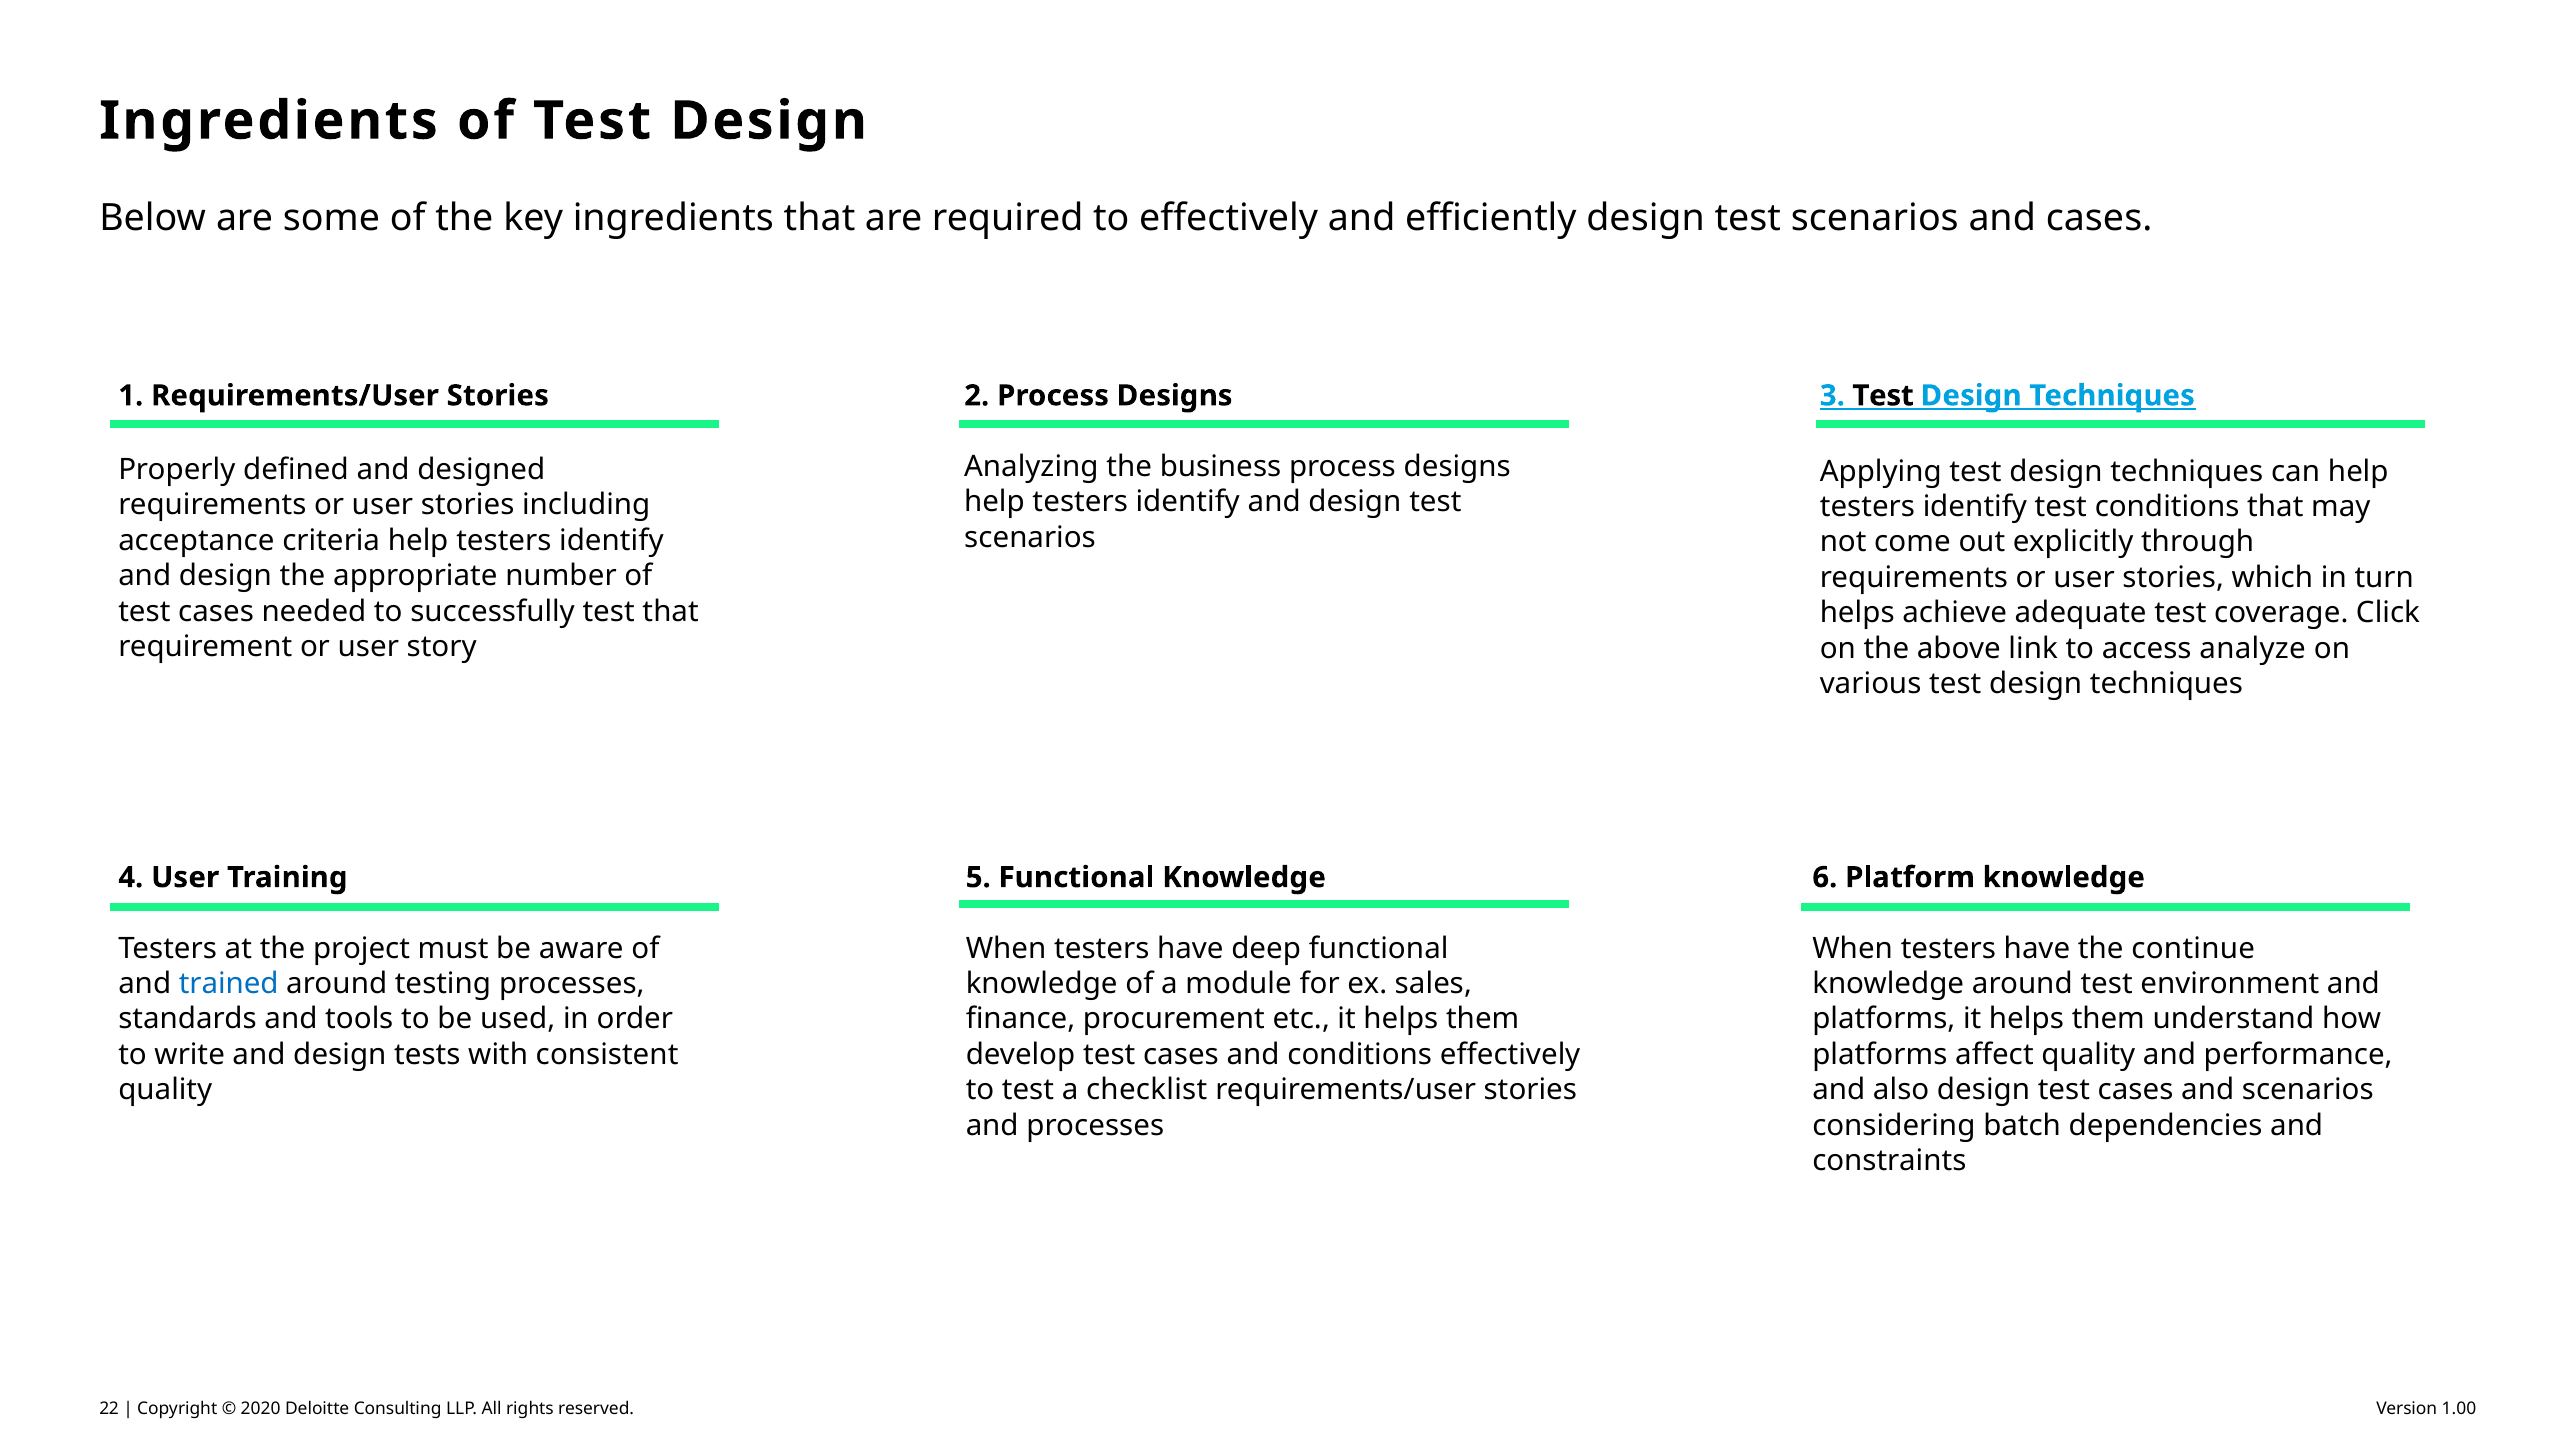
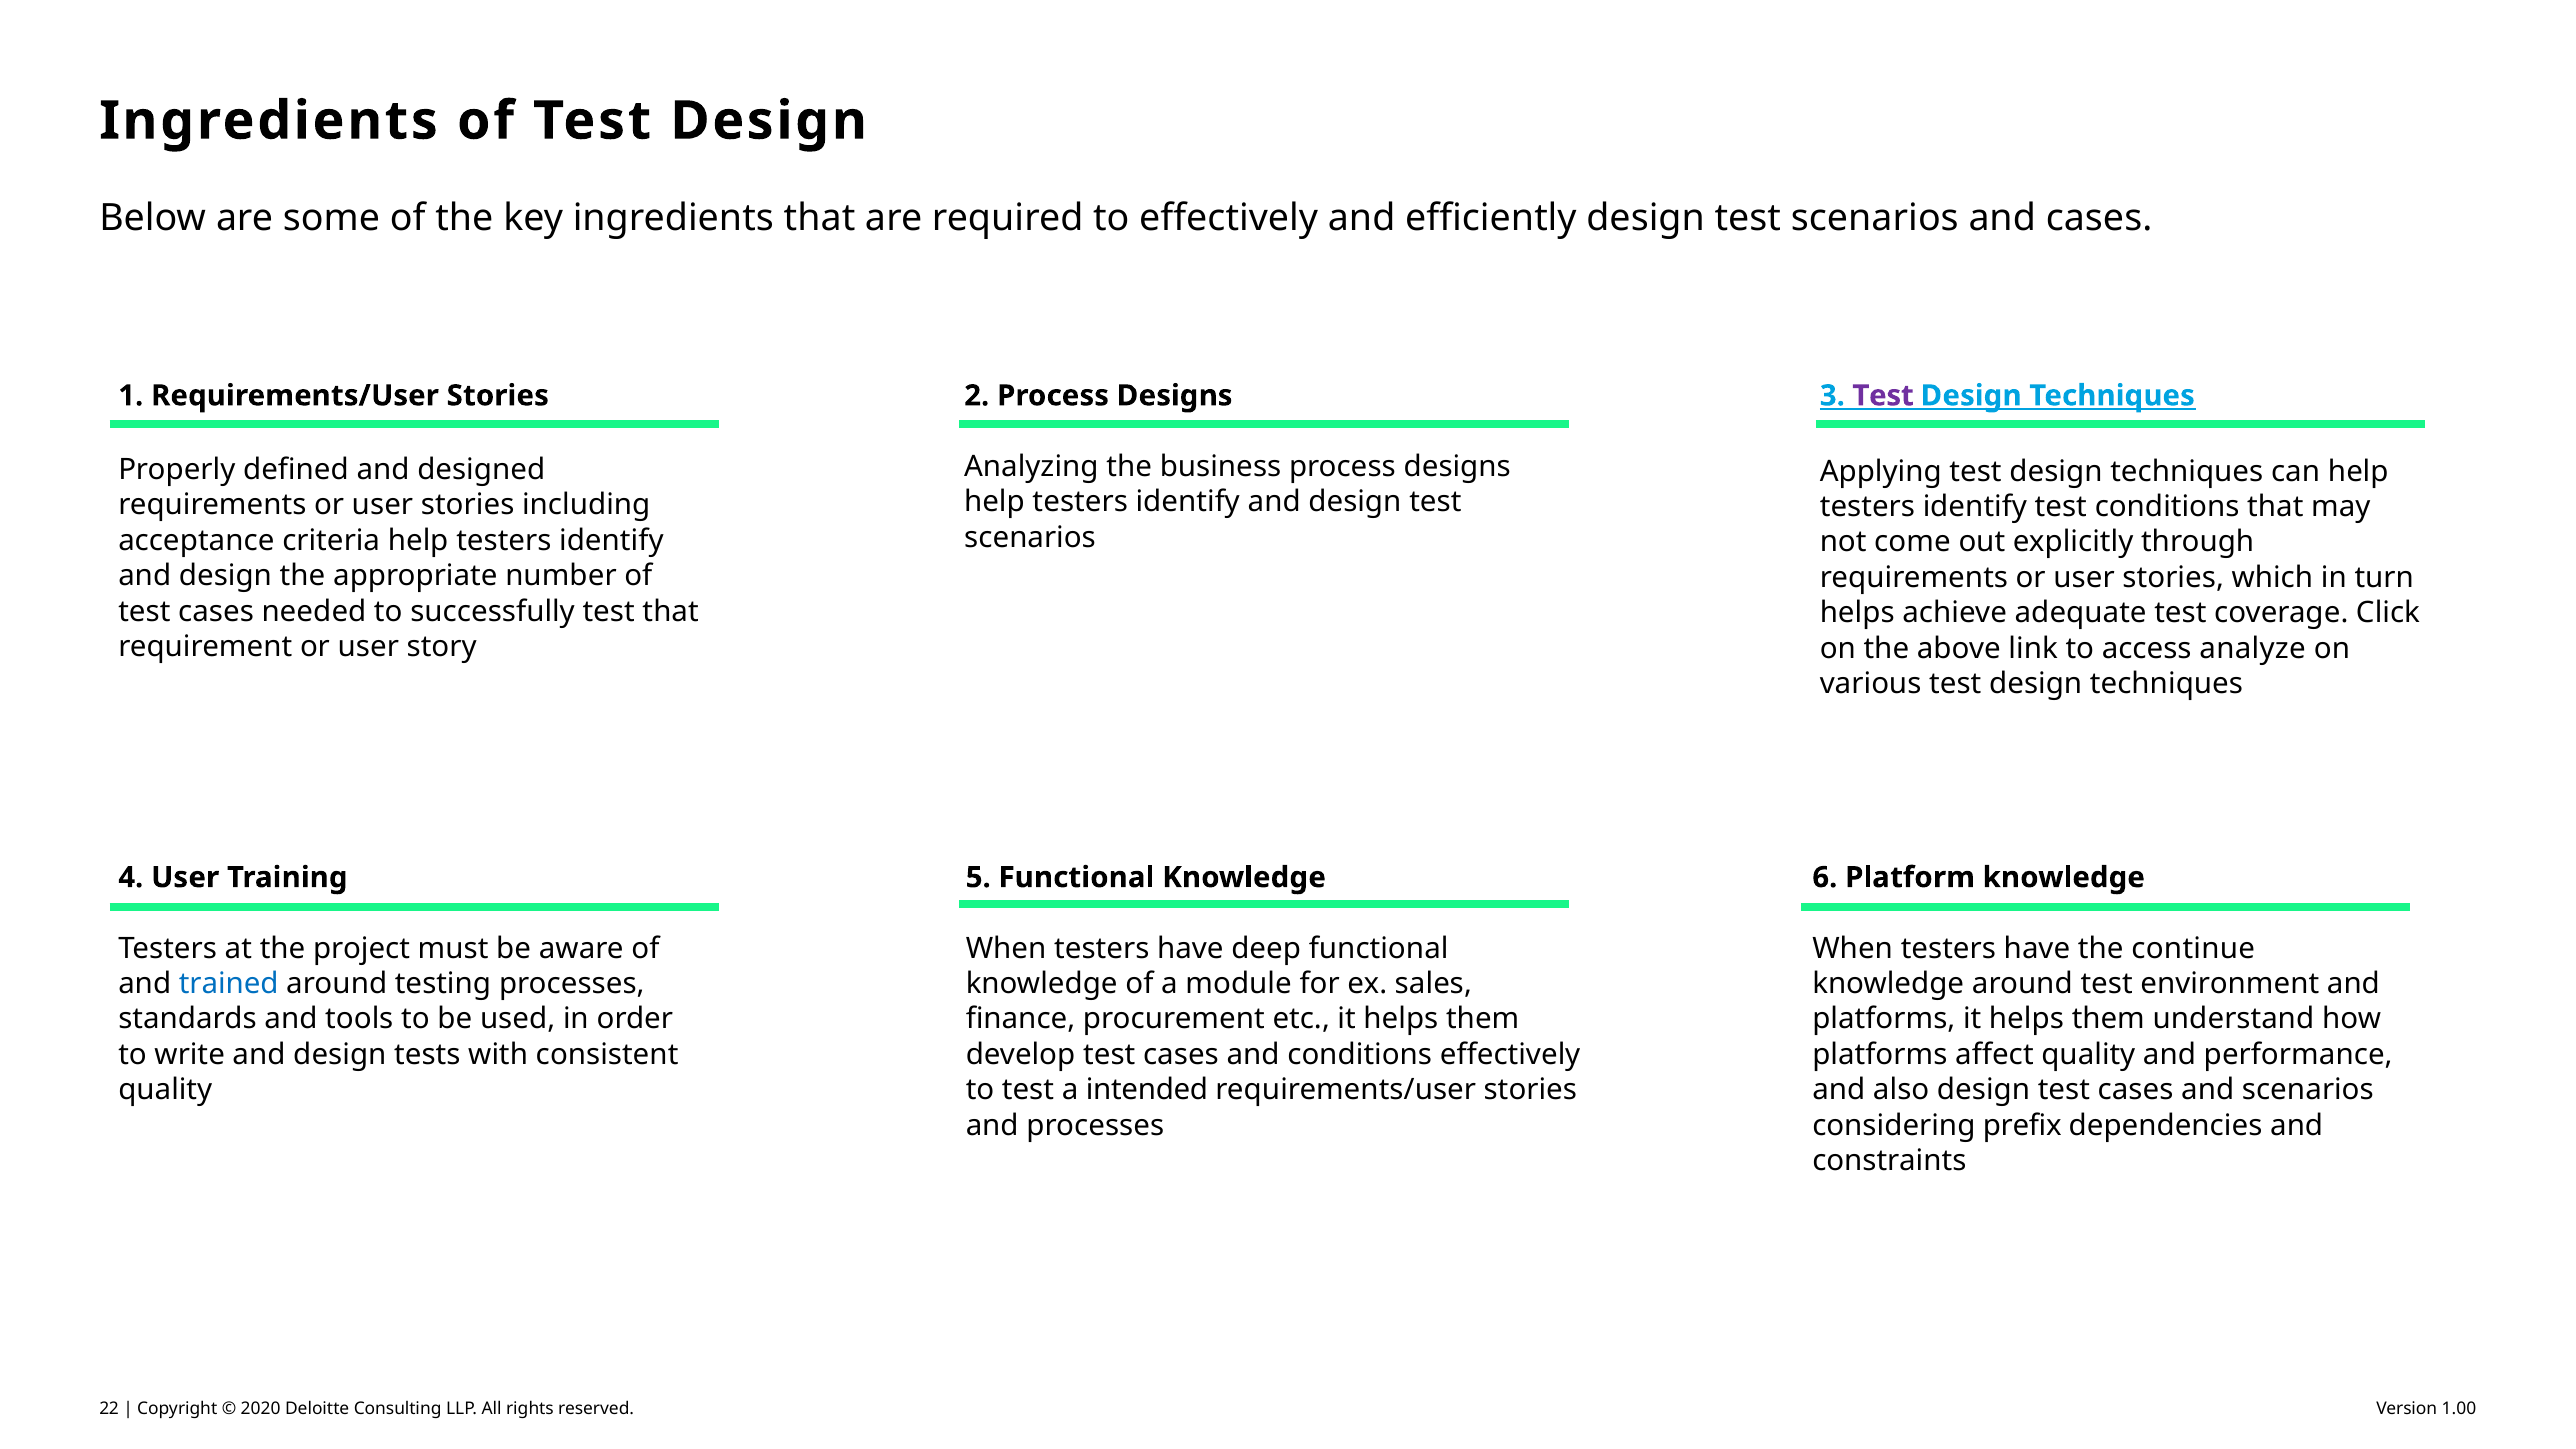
Test colour: black -> purple (1883, 396)
checklist: checklist -> intended (1147, 1090)
batch: batch -> prefix (2022, 1126)
